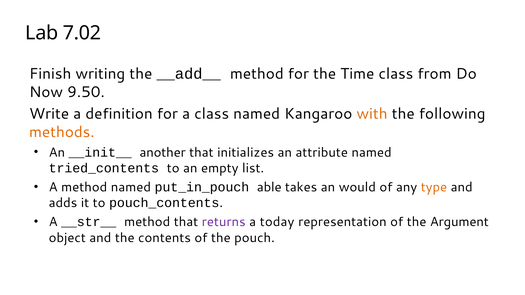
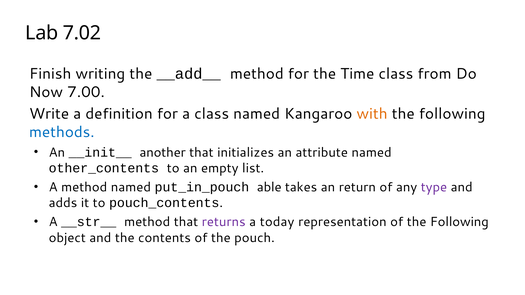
9.50: 9.50 -> 7.00 (86, 92)
methods colour: orange -> blue (62, 132)
tried_contents: tried_contents -> other_contents (104, 168)
would: would -> return (357, 187)
type colour: orange -> purple (434, 187)
of the Argument: Argument -> Following (459, 222)
